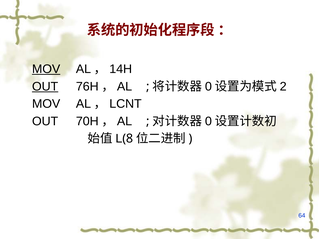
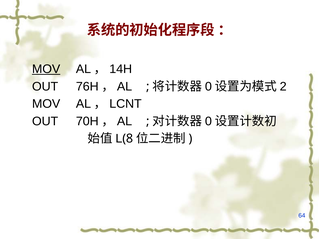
OUT underline: present -> none (45, 87)
